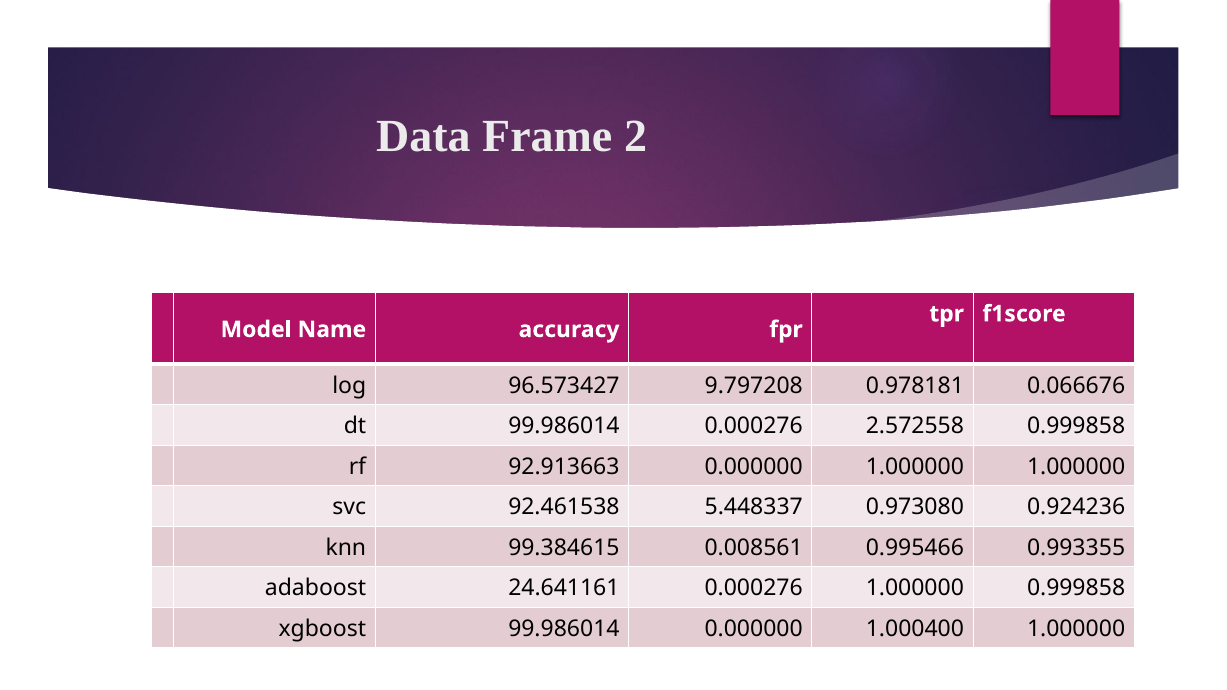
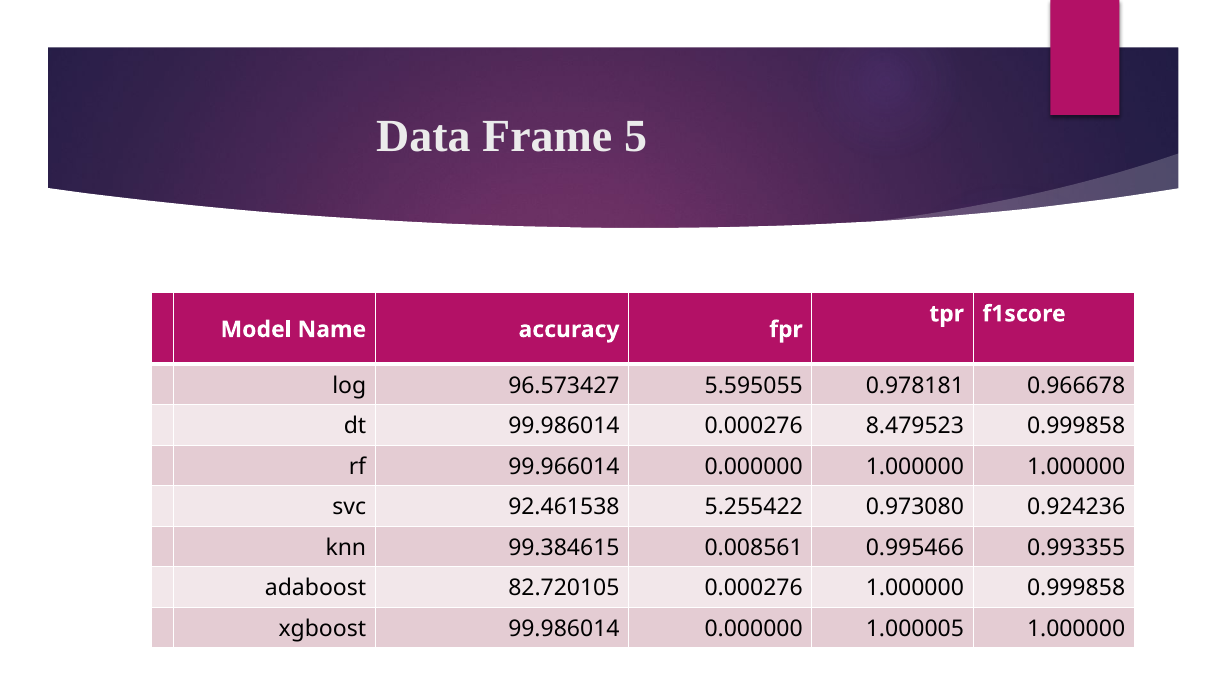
2: 2 -> 5 (636, 137)
9.797208: 9.797208 -> 5.595055 (754, 386)
0.066676: 0.066676 -> 0.966678 (1076, 386)
2.572558: 2.572558 -> 8.479523 (915, 426)
92.913663: 92.913663 -> 99.966014 (564, 467)
5.448337: 5.448337 -> 5.255422 (754, 507)
24.641161: 24.641161 -> 82.720105 (564, 588)
1.000400: 1.000400 -> 1.000005 (915, 629)
